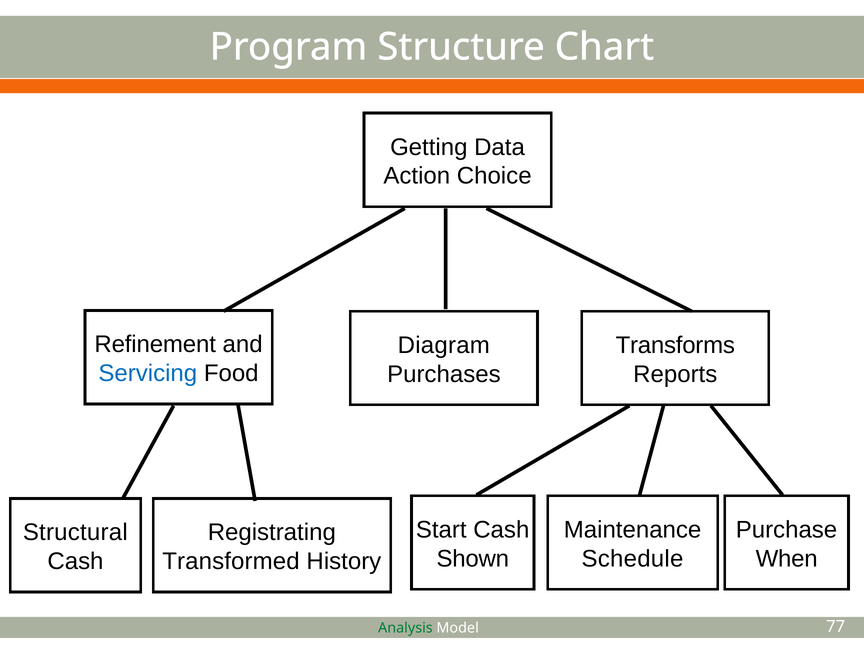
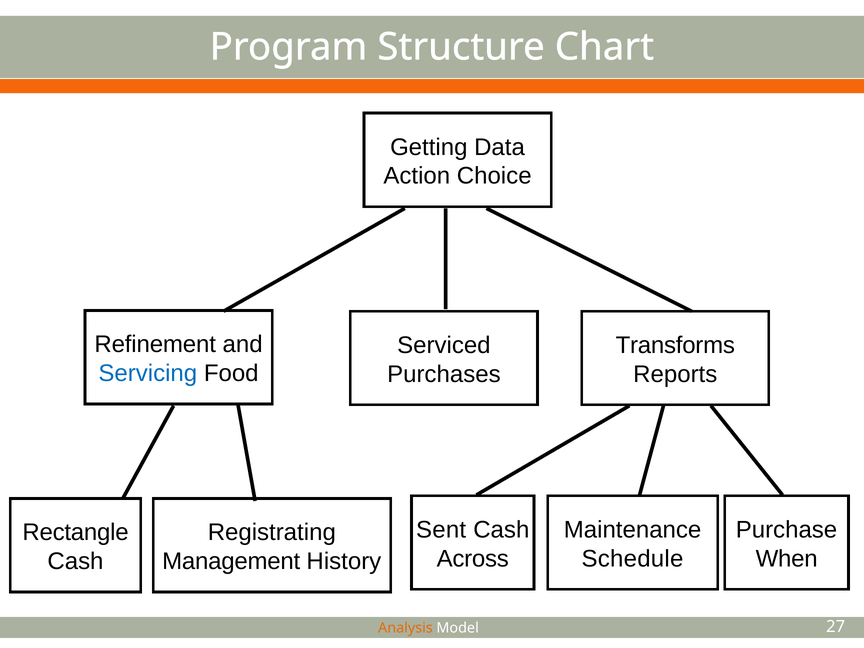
Diagram: Diagram -> Serviced (444, 345)
Start: Start -> Sent (441, 530)
Structural: Structural -> Rectangle (76, 533)
Shown: Shown -> Across (473, 559)
Transformed: Transformed -> Management (231, 561)
Analysis colour: green -> orange (405, 628)
77: 77 -> 27 (836, 627)
